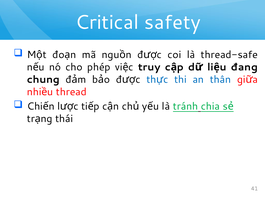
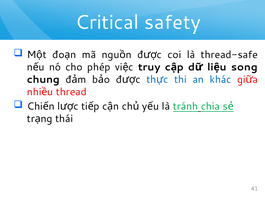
đang: đang -> song (244, 67)
thân: thân -> khác (221, 79)
